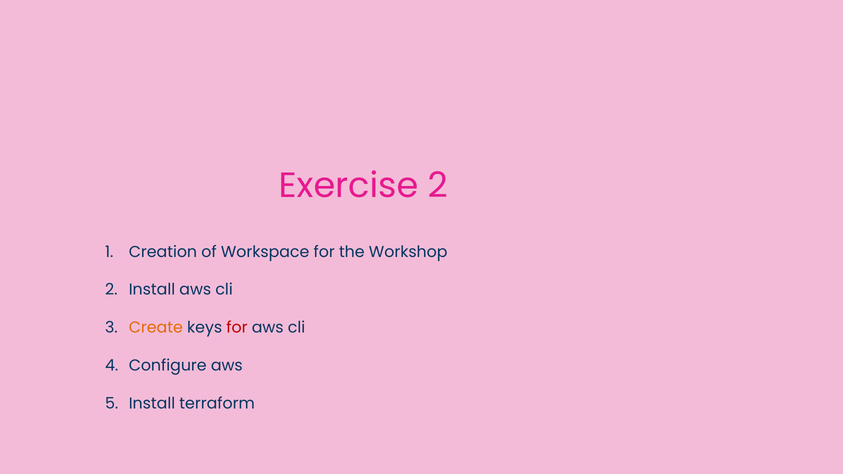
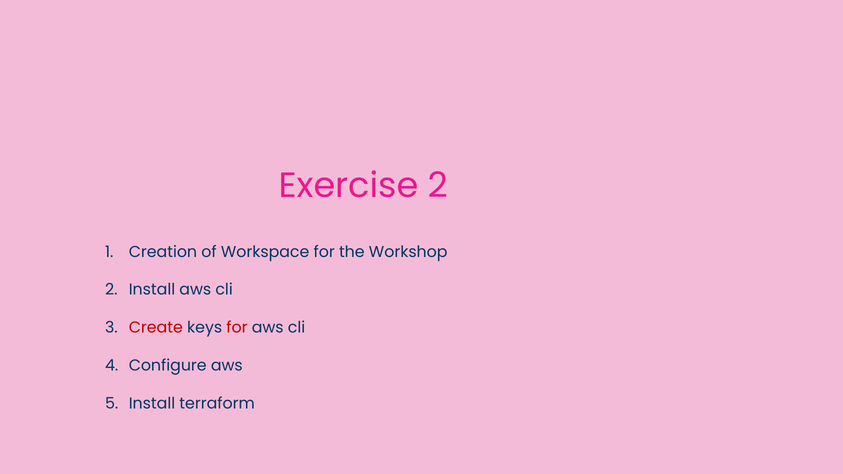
Create colour: orange -> red (156, 328)
